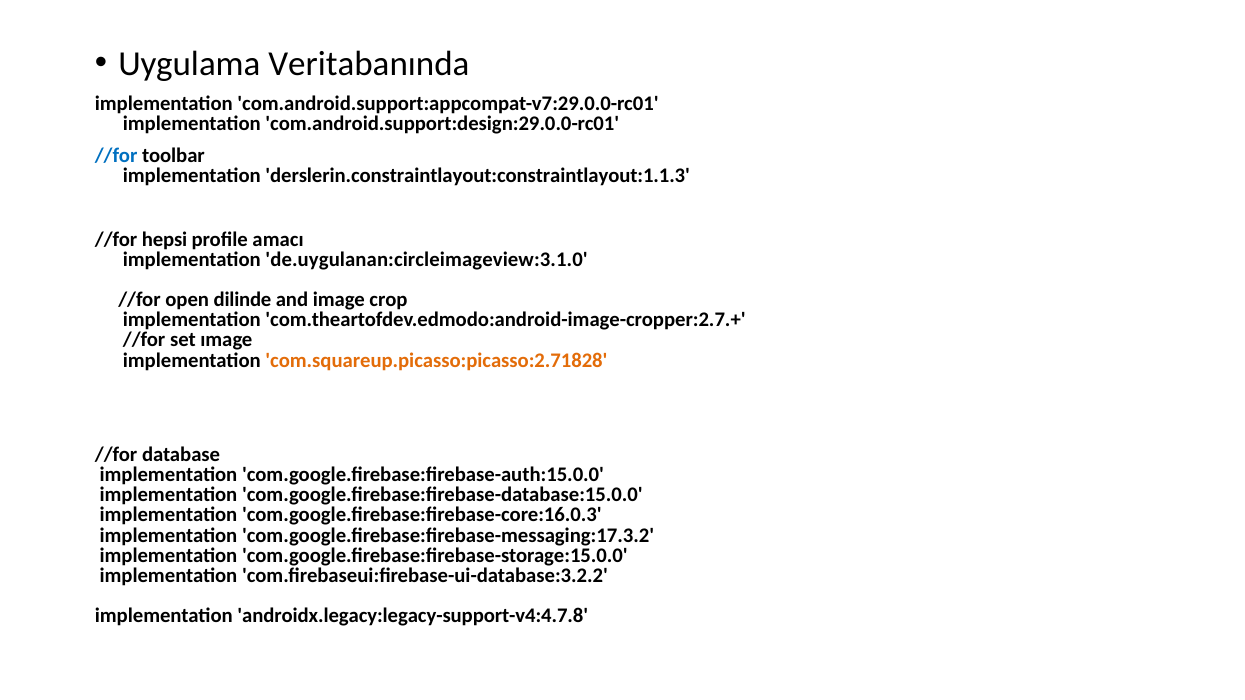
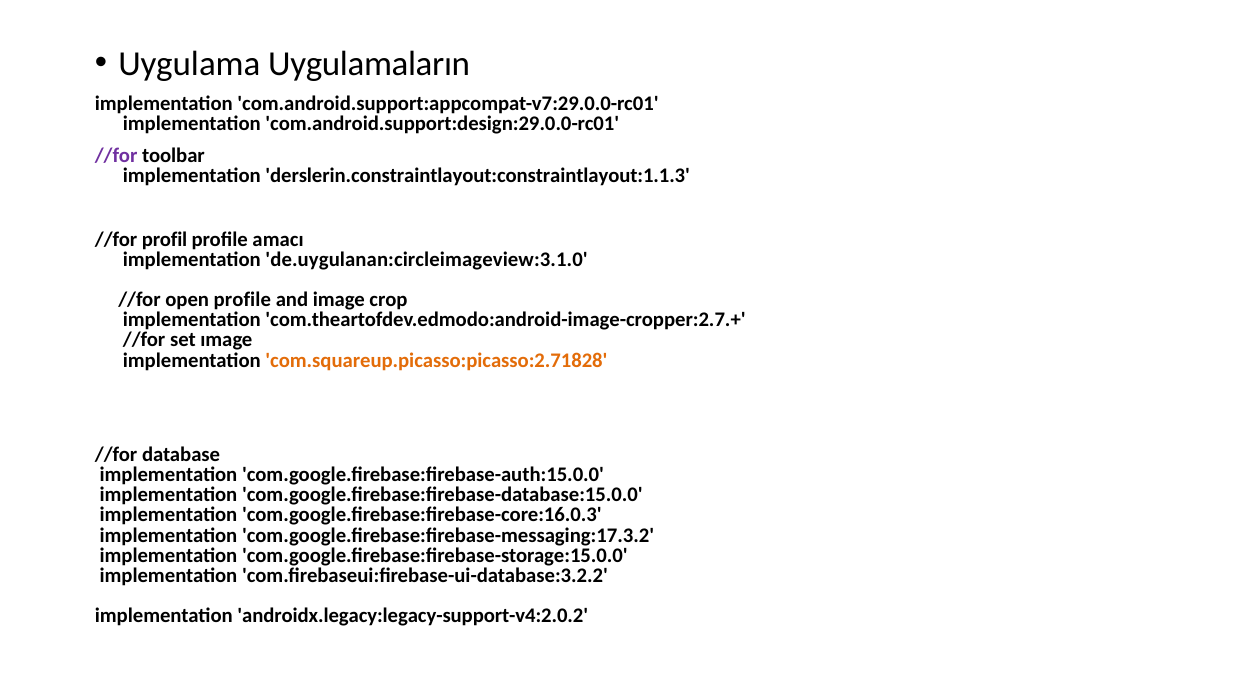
Veritabanında: Veritabanında -> Uygulamaların (369, 64)
//for colour: blue -> purple (116, 156)
hepsi: hepsi -> profil (165, 239)
open dilinde: dilinde -> profile (242, 300)
androidx.legacy:legacy-support-v4:4.7.8: androidx.legacy:legacy-support-v4:4.7.8 -> androidx.legacy:legacy-support-v4:2.0.2 (413, 616)
